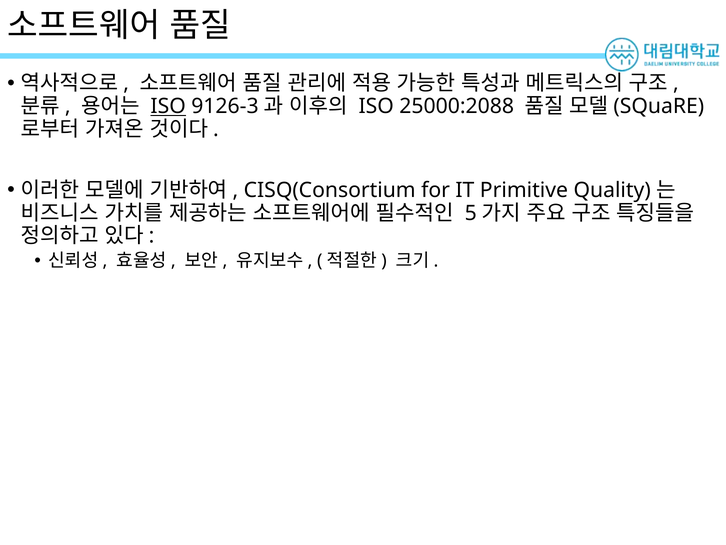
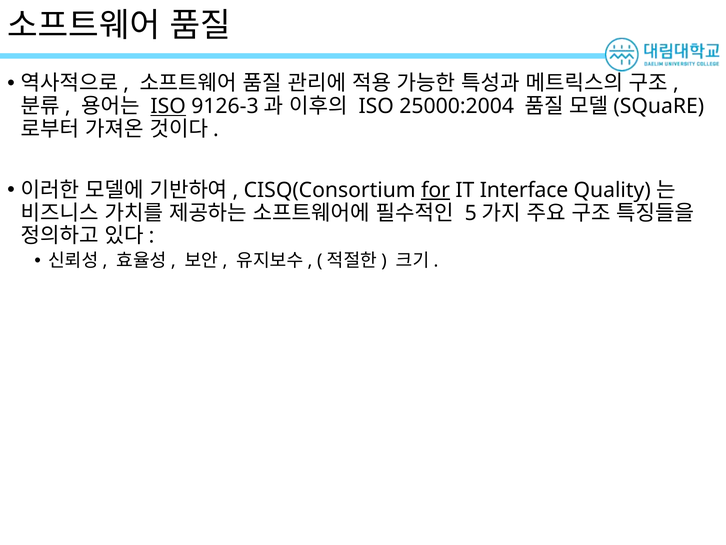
25000:2088: 25000:2088 -> 25000:2004 (457, 106)
for underline: none -> present (436, 190)
Primitive: Primitive -> Interface (524, 190)
